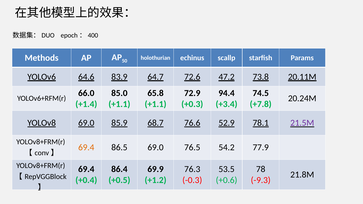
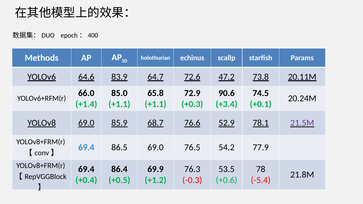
94.4: 94.4 -> 90.6 (227, 93)
+7.8: +7.8 -> +0.1 (261, 104)
69.4 colour: orange -> blue (86, 148)
-9.3: -9.3 -> -5.4 (261, 180)
